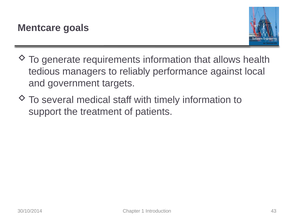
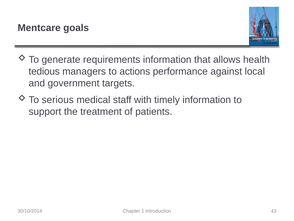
reliably: reliably -> actions (135, 71)
several: several -> serious (58, 100)
